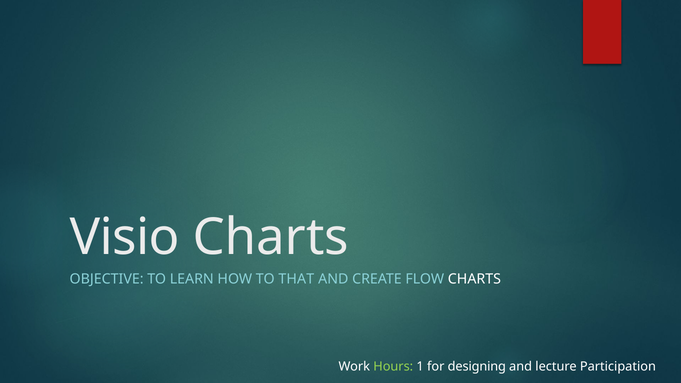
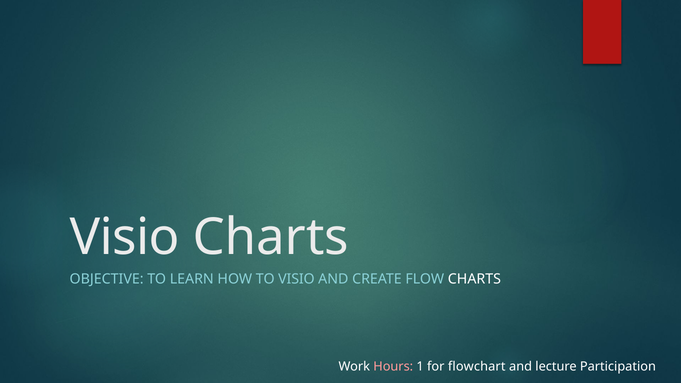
TO THAT: THAT -> VISIO (296, 279)
Hours colour: light green -> pink (393, 366)
designing: designing -> flowchart (477, 366)
